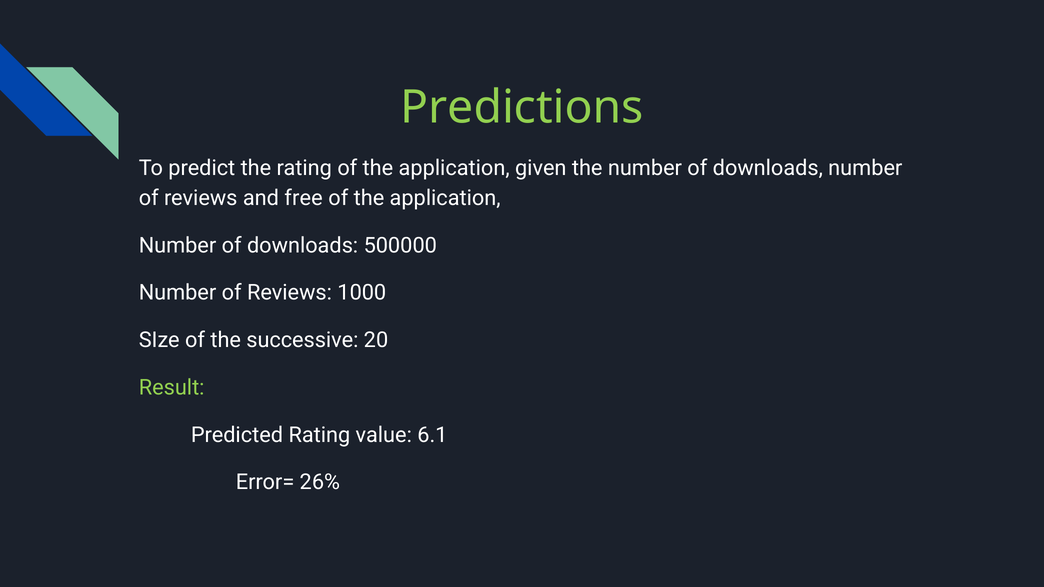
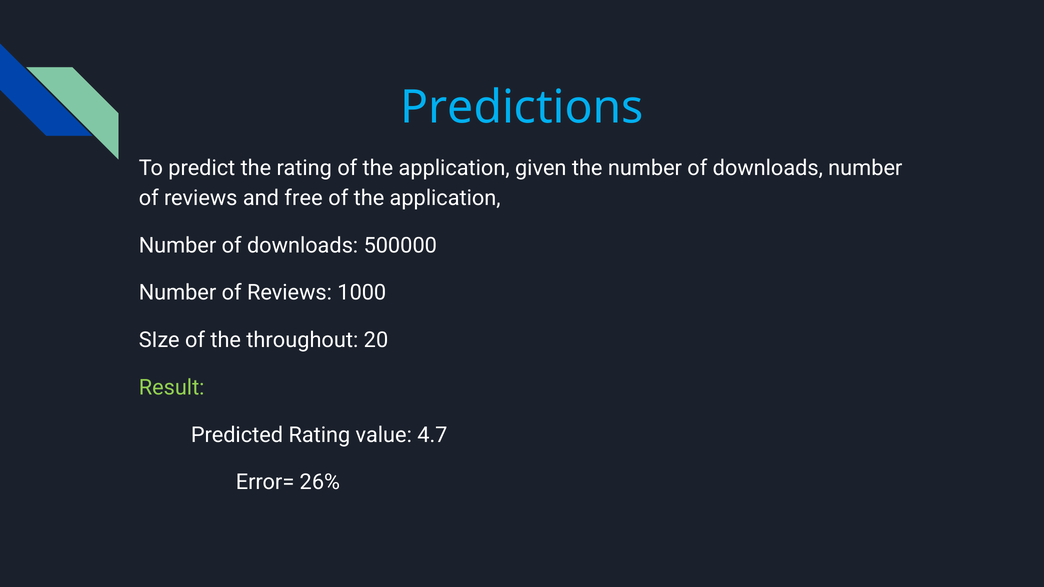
Predictions colour: light green -> light blue (522, 108)
successive: successive -> throughout (302, 340)
6.1: 6.1 -> 4.7 (432, 435)
